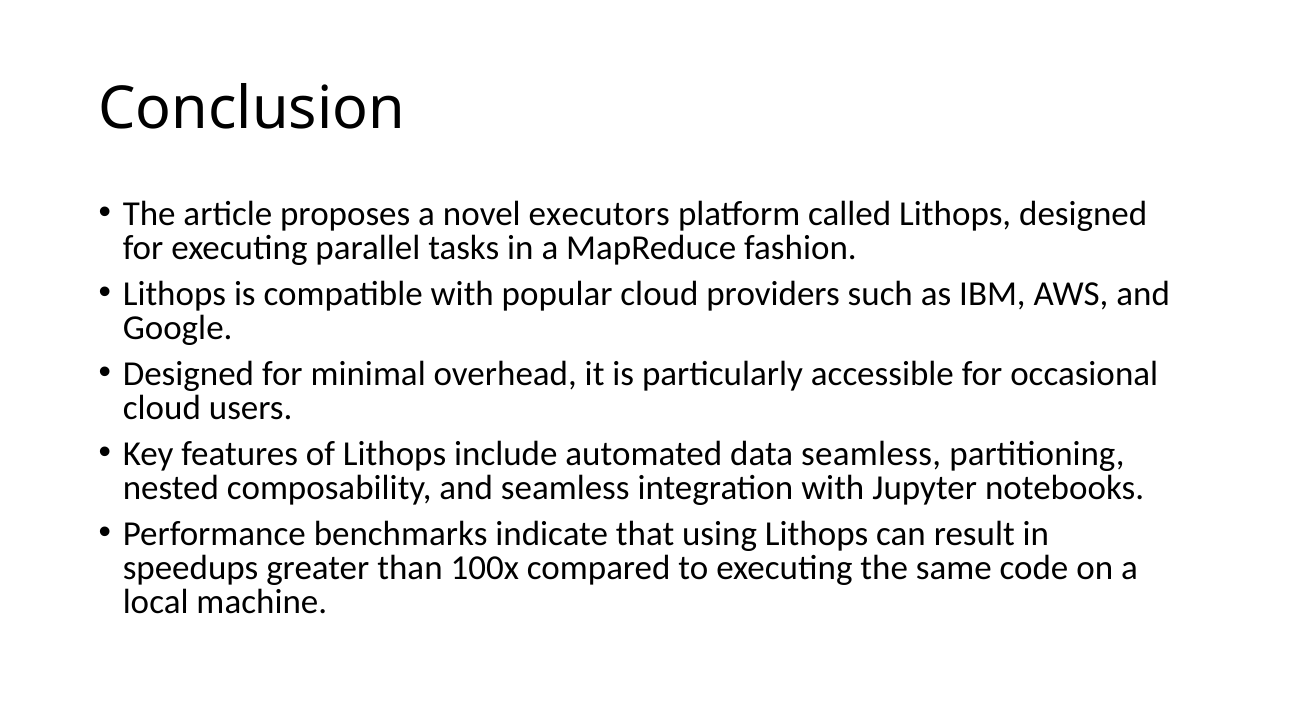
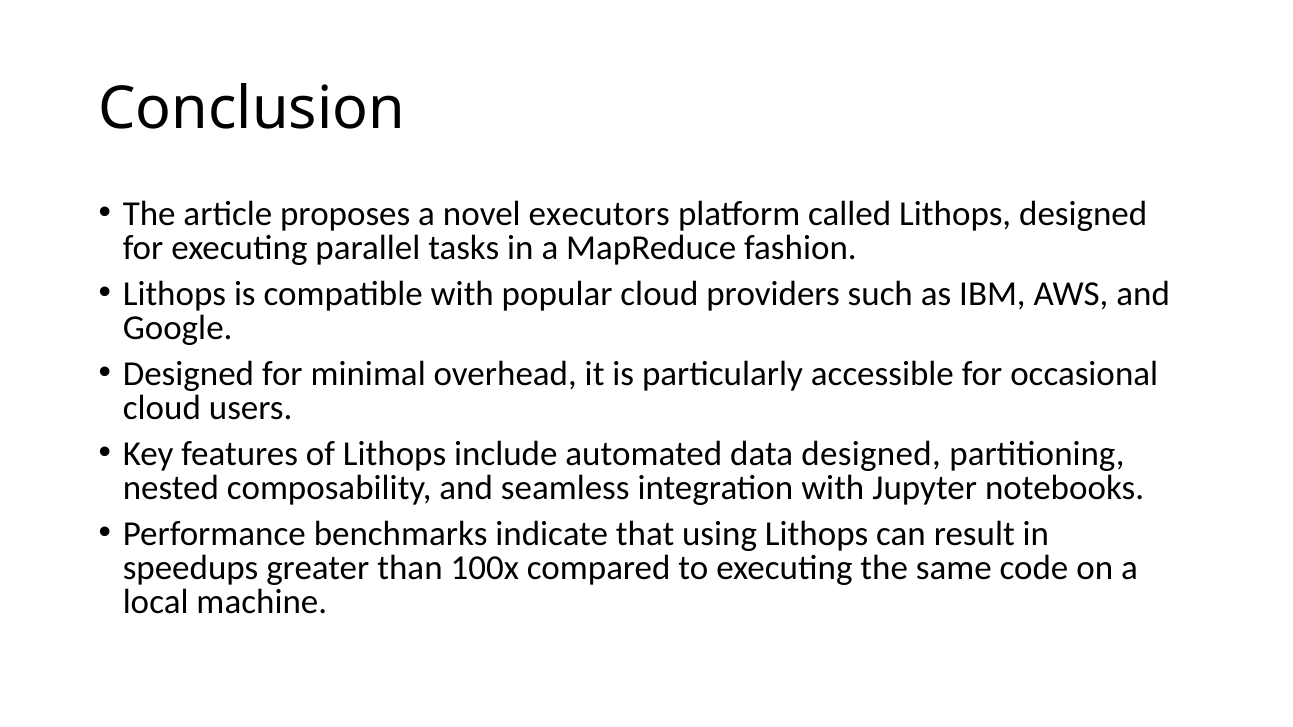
data seamless: seamless -> designed (871, 455)
